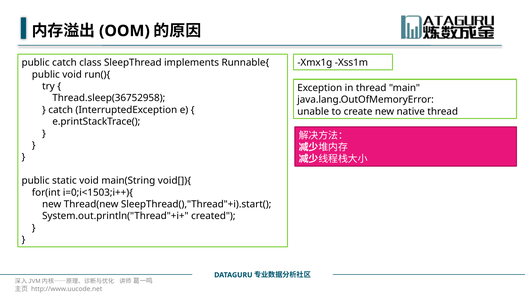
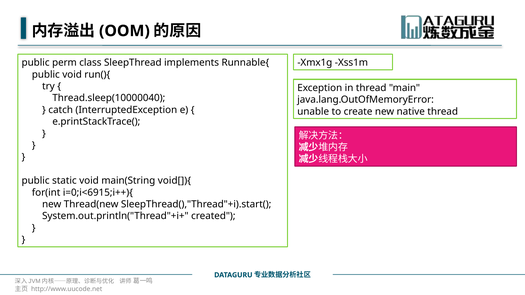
public catch: catch -> perm (64, 63)
Thread.sleep(36752958: Thread.sleep(36752958 -> Thread.sleep(10000040 (109, 98)
i=0;i<1503;i++){: i=0;i<1503;i++){ -> i=0;i<6915;i++){ (98, 193)
